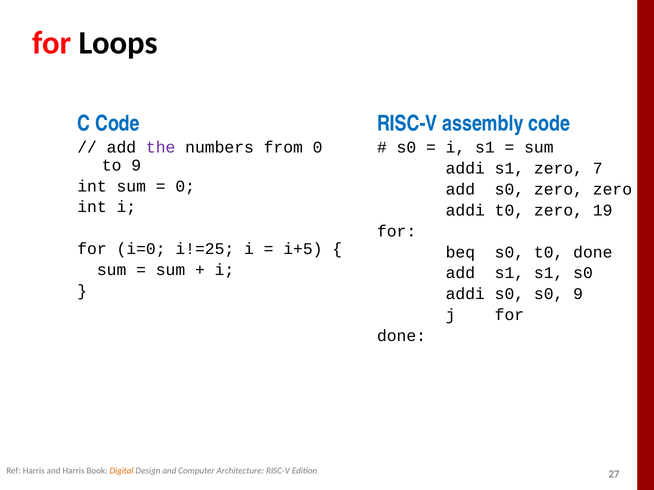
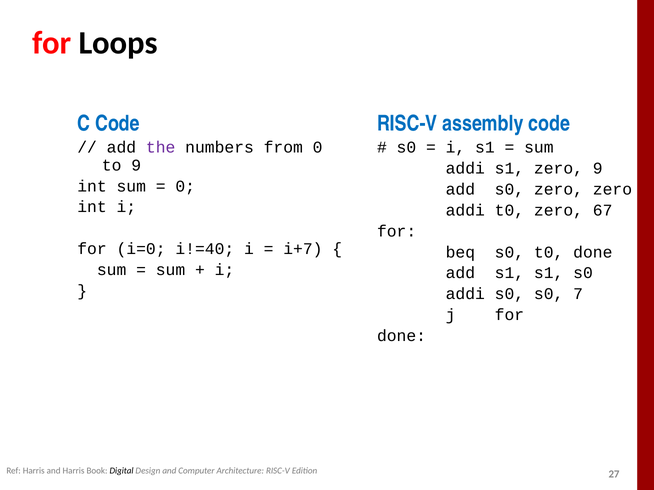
zero 7: 7 -> 9 (598, 169)
19: 19 -> 67 (603, 211)
i!=25: i!=25 -> i!=40 (205, 249)
i+5: i+5 -> i+7 (303, 249)
s0 9: 9 -> 7 (578, 294)
Digital colour: orange -> black (122, 471)
